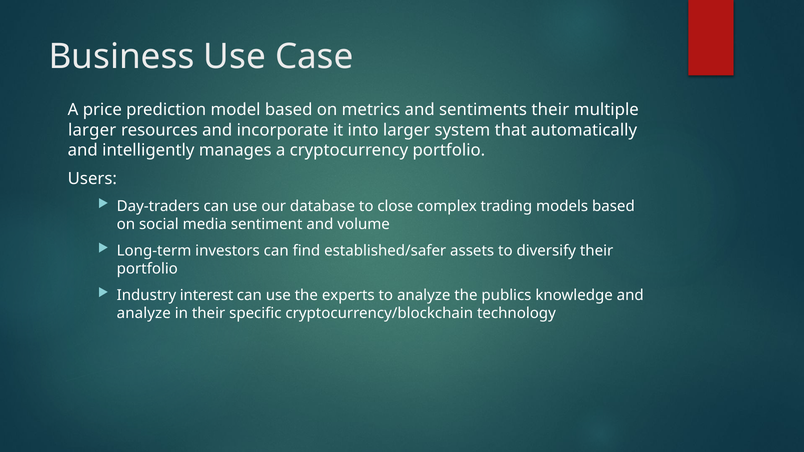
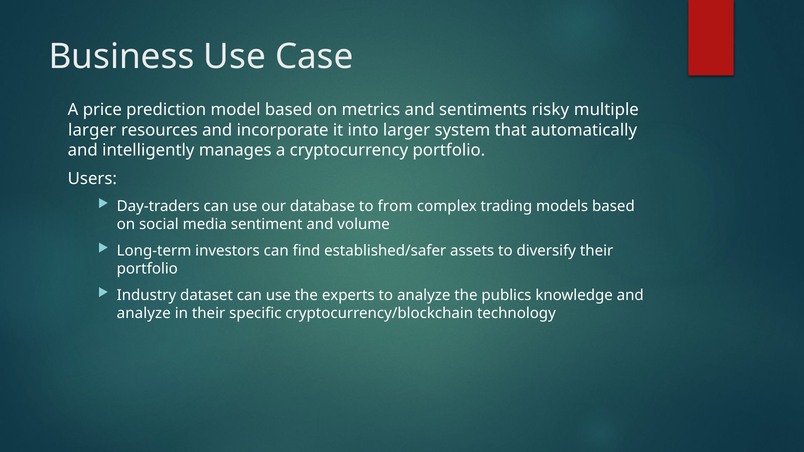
sentiments their: their -> risky (550, 110)
close: close -> from (395, 206)
interest: interest -> dataset (207, 295)
